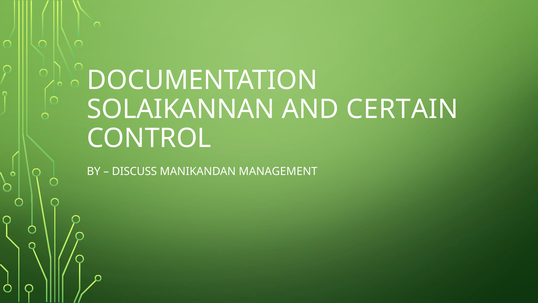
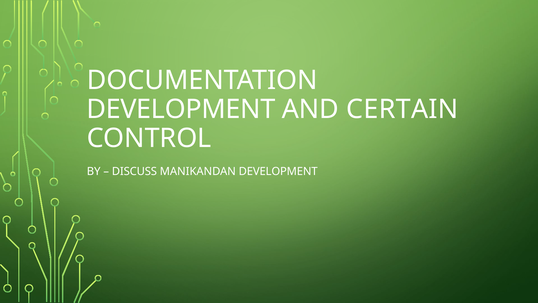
SOLAIKANNAN: SOLAIKANNAN -> DEVELOPMENT (181, 109)
MANIKANDAN MANAGEMENT: MANAGEMENT -> DEVELOPMENT (278, 171)
